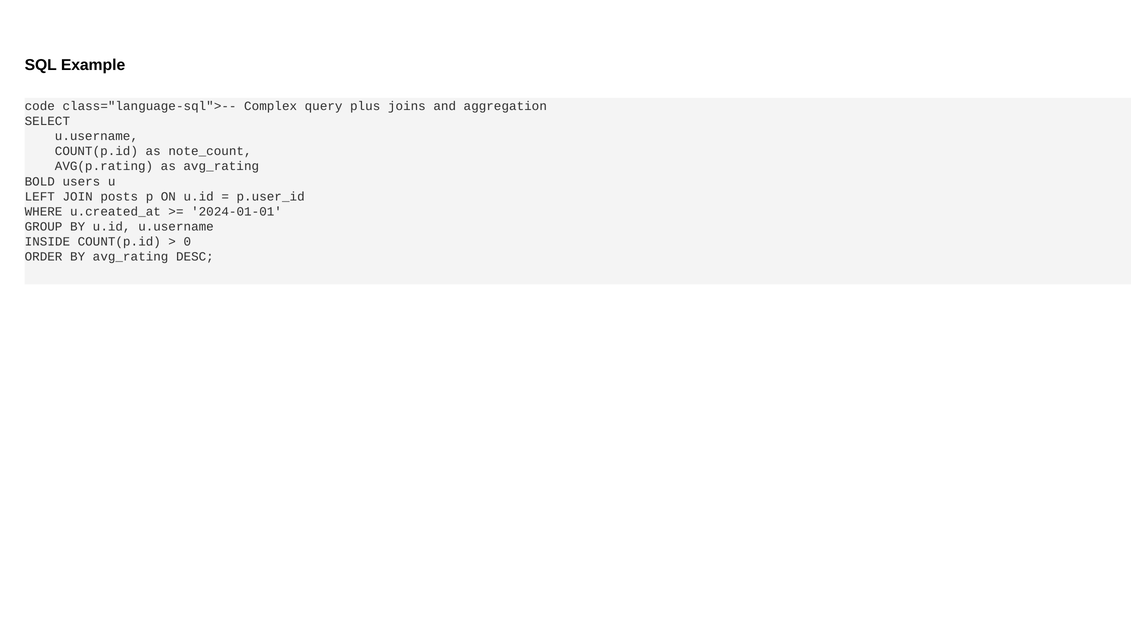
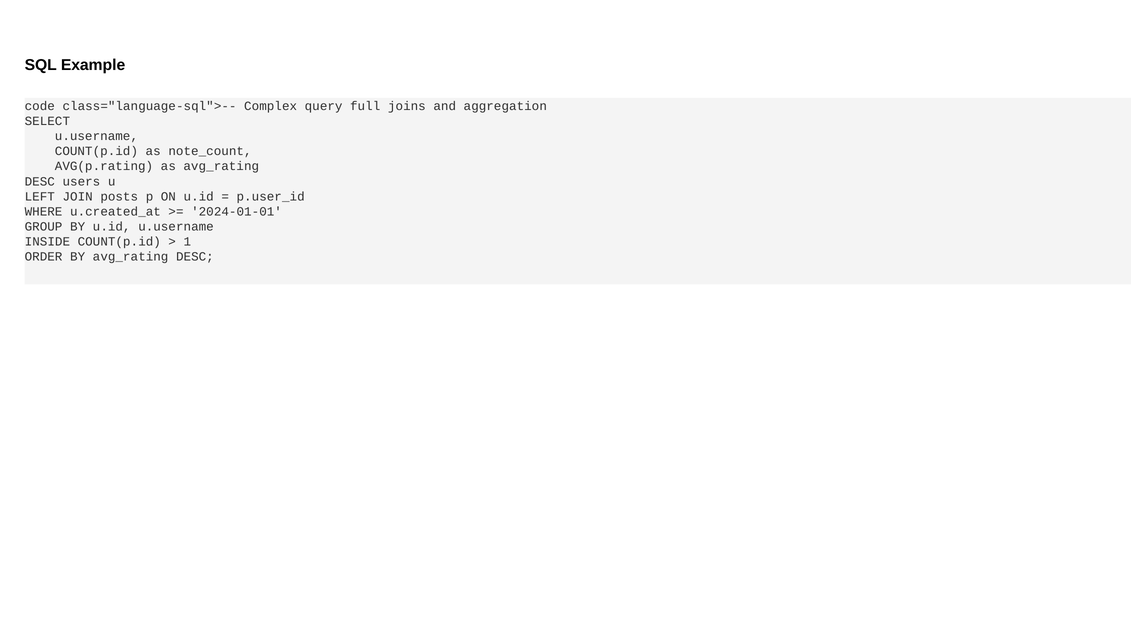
plus: plus -> full (365, 106)
BOLD: BOLD -> DESC (40, 181)
0: 0 -> 1 (187, 242)
